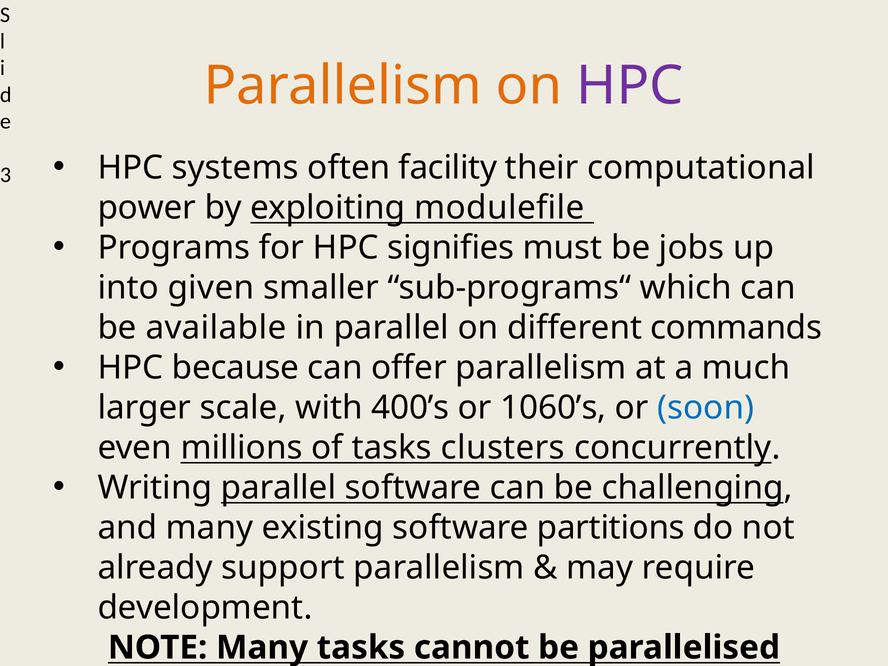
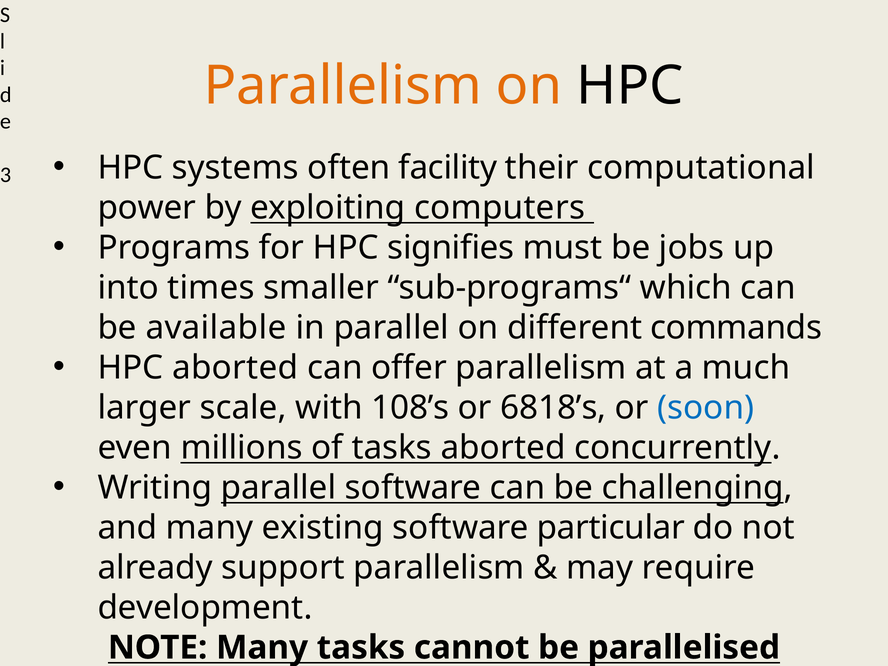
HPC colour: purple -> black (630, 86)
modulefile: modulefile -> computers (500, 208)
given: given -> times (211, 288)
HPC because: because -> aborted (235, 368)
400’s: 400’s -> 108’s (410, 408)
1060’s: 1060’s -> 6818’s (553, 408)
tasks clusters: clusters -> aborted (503, 448)
partitions: partitions -> particular (611, 528)
